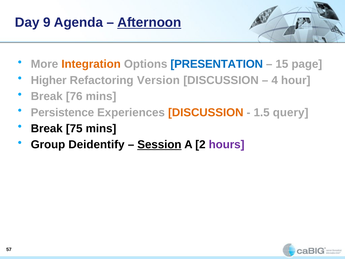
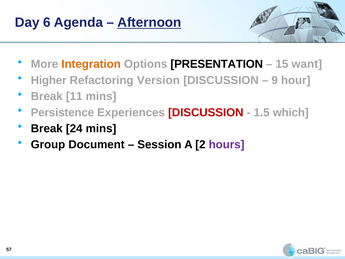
9: 9 -> 6 (47, 22)
PRESENTATION colour: blue -> black (217, 64)
page: page -> want (307, 64)
4: 4 -> 9 (275, 80)
76: 76 -> 11 (74, 96)
DISCUSSION colour: orange -> red (206, 112)
query: query -> which (291, 112)
75: 75 -> 24 (74, 128)
Deidentify: Deidentify -> Document (97, 145)
Session underline: present -> none (159, 145)
